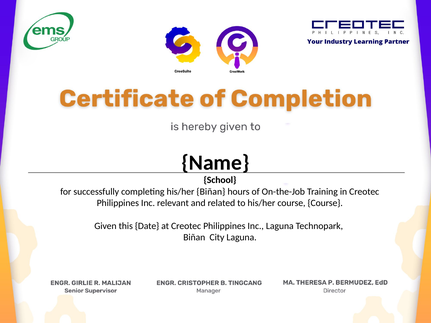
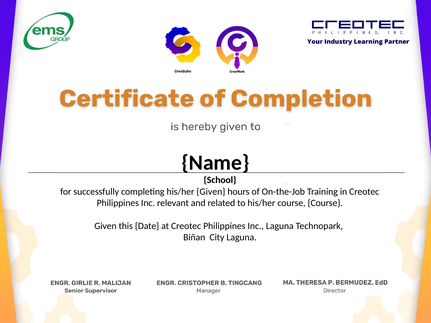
his/her Biñan: Biñan -> Given (211, 192)
